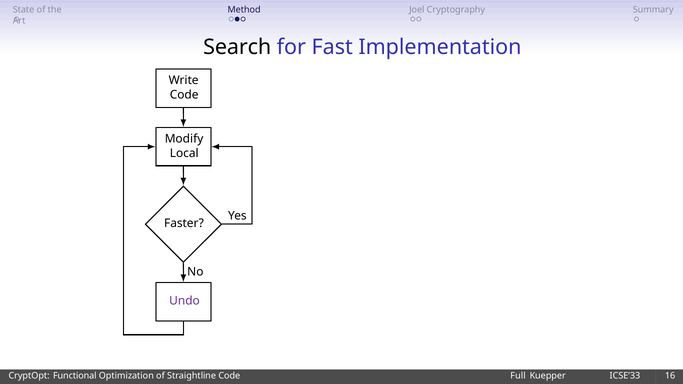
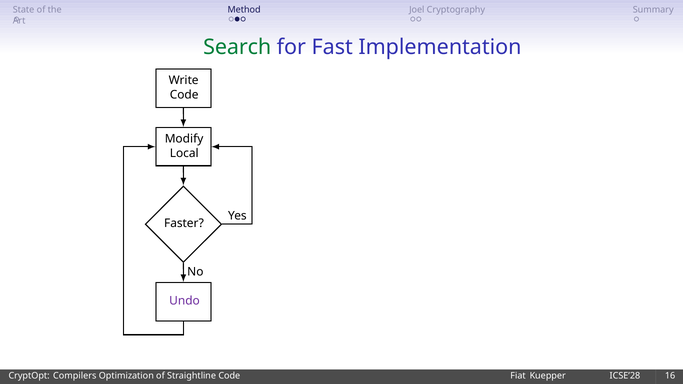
Search colour: black -> green (237, 47)
Functional: Functional -> Compilers (75, 376)
Full: Full -> Fiat (518, 376)
ICSE’33: ICSE’33 -> ICSE’28 (625, 376)
